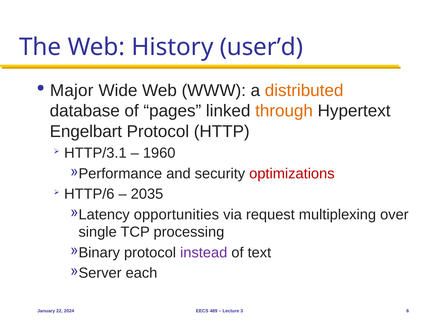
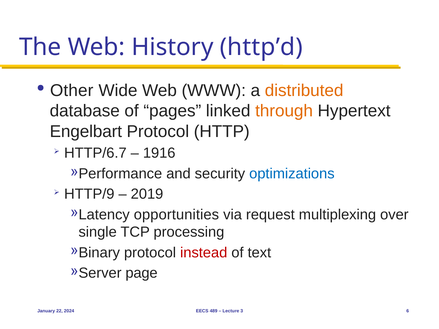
user’d: user’d -> http’d (261, 47)
Major: Major -> Other (72, 90)
HTTP/3.1: HTTP/3.1 -> HTTP/6.7 (95, 153)
1960: 1960 -> 1916 (159, 153)
optimizations colour: red -> blue (292, 174)
HTTP/6: HTTP/6 -> HTTP/9 (89, 194)
2035: 2035 -> 2019 (147, 194)
instead colour: purple -> red (204, 253)
each: each -> page (142, 273)
